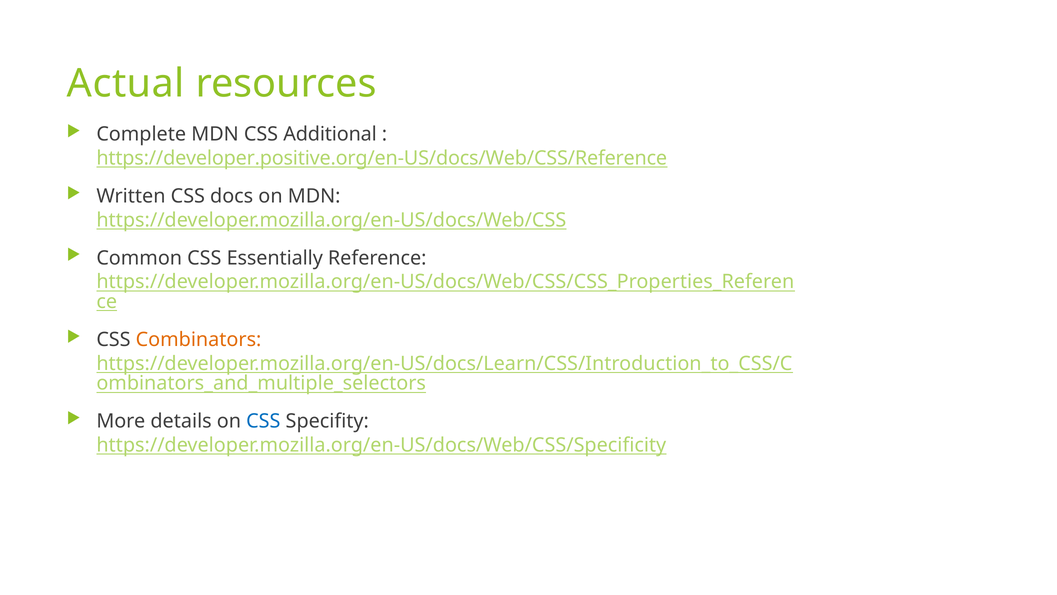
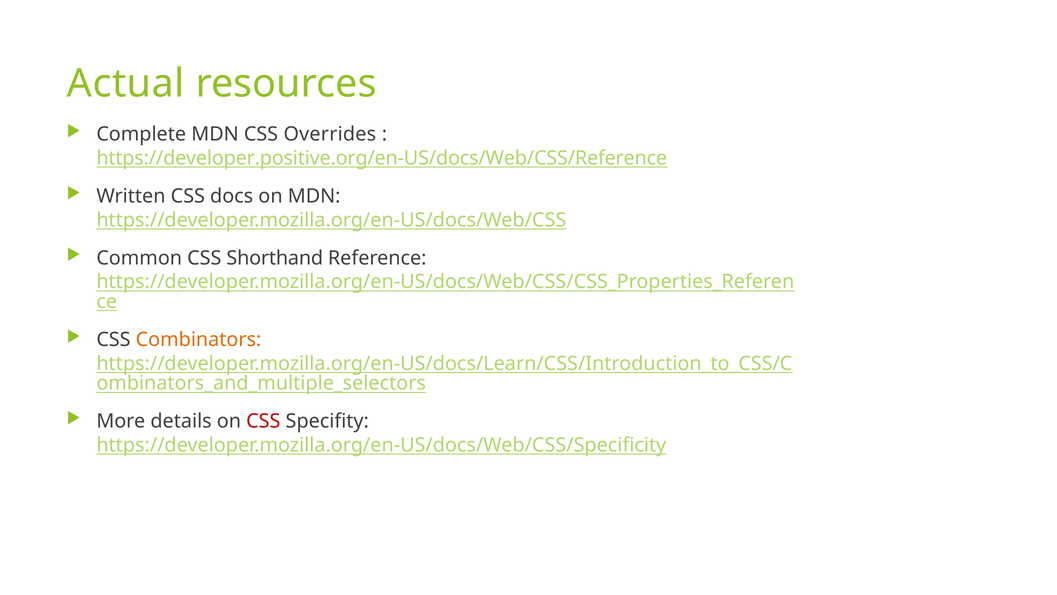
Additional: Additional -> Overrides (330, 134)
Essentially: Essentially -> Shorthand (275, 258)
CSS colour: blue -> red (263, 421)
